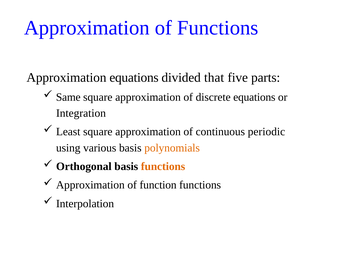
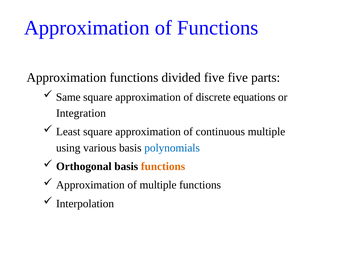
Approximation equations: equations -> functions (134, 77)
divided that: that -> five (214, 77)
continuous periodic: periodic -> multiple (267, 132)
polynomials colour: orange -> blue (172, 148)
of function: function -> multiple (158, 185)
